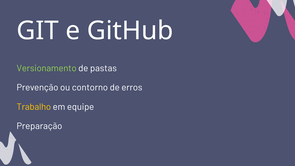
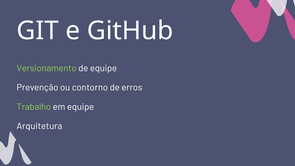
de pastas: pastas -> equipe (103, 68)
Trabalho colour: yellow -> light green (34, 107)
Preparação: Preparação -> Arquitetura (39, 126)
